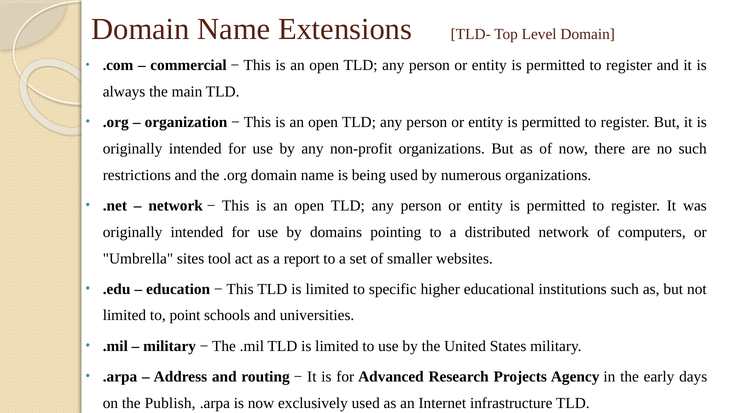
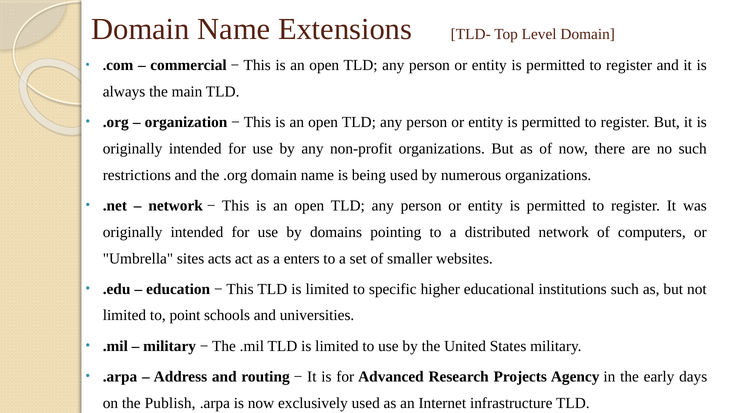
tool: tool -> acts (220, 259)
report: report -> enters (302, 259)
